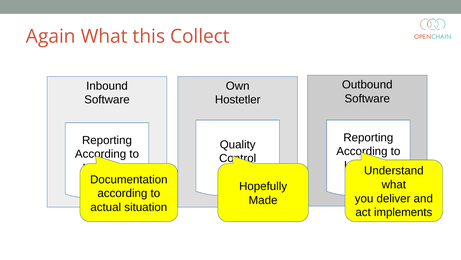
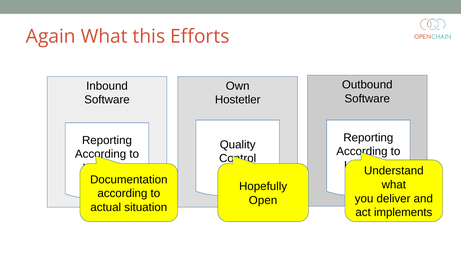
Collect: Collect -> Efforts (200, 36)
Made: Made -> Open (263, 200)
